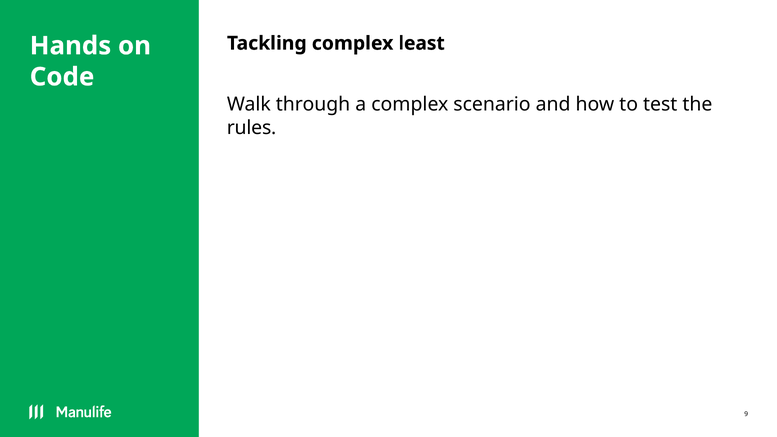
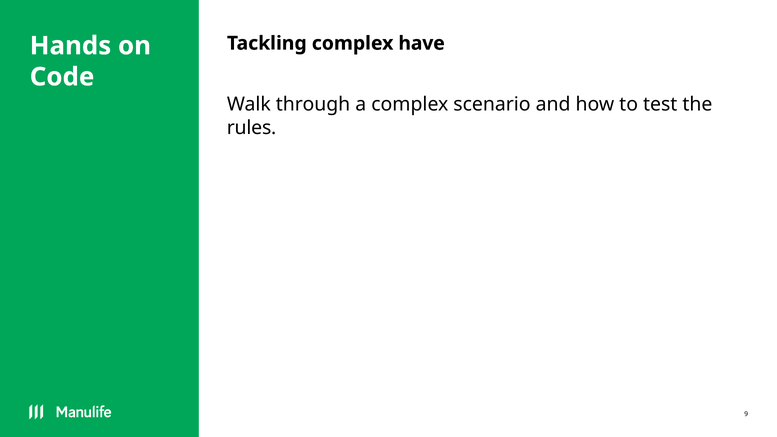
least: least -> have (422, 43)
